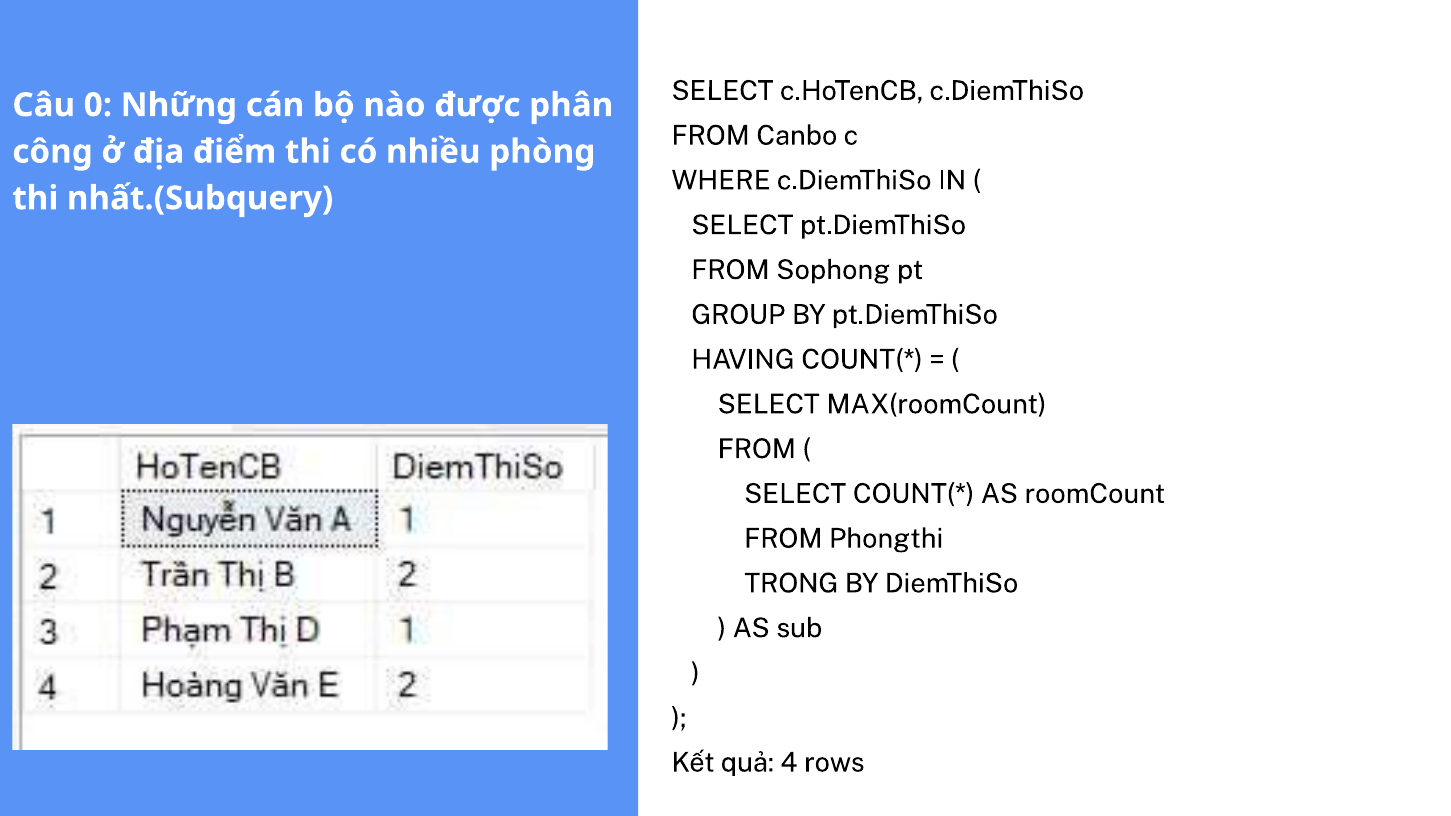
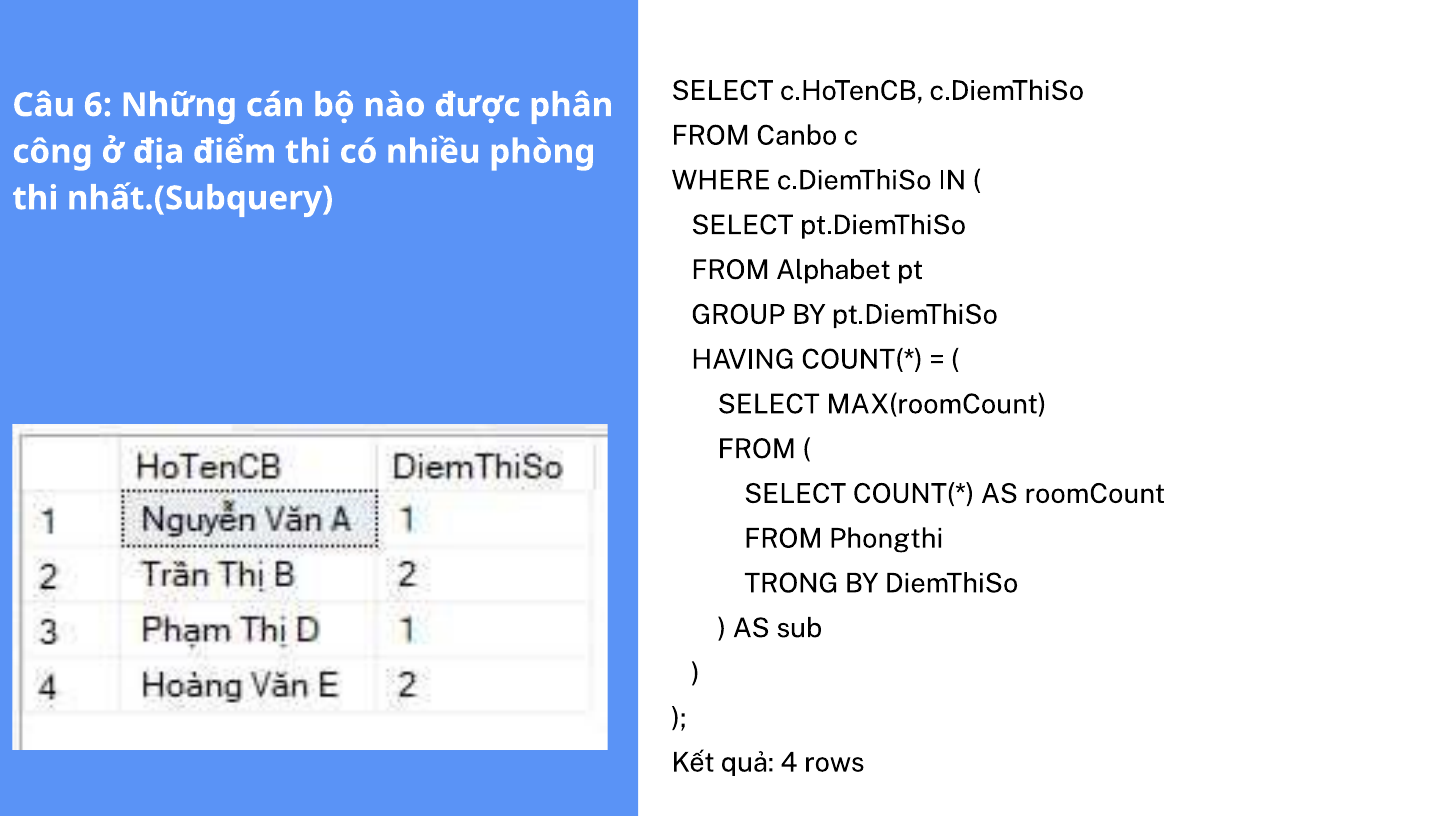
0: 0 -> 6 (98, 105)
Sophong: Sophong -> Alphabet (833, 270)
